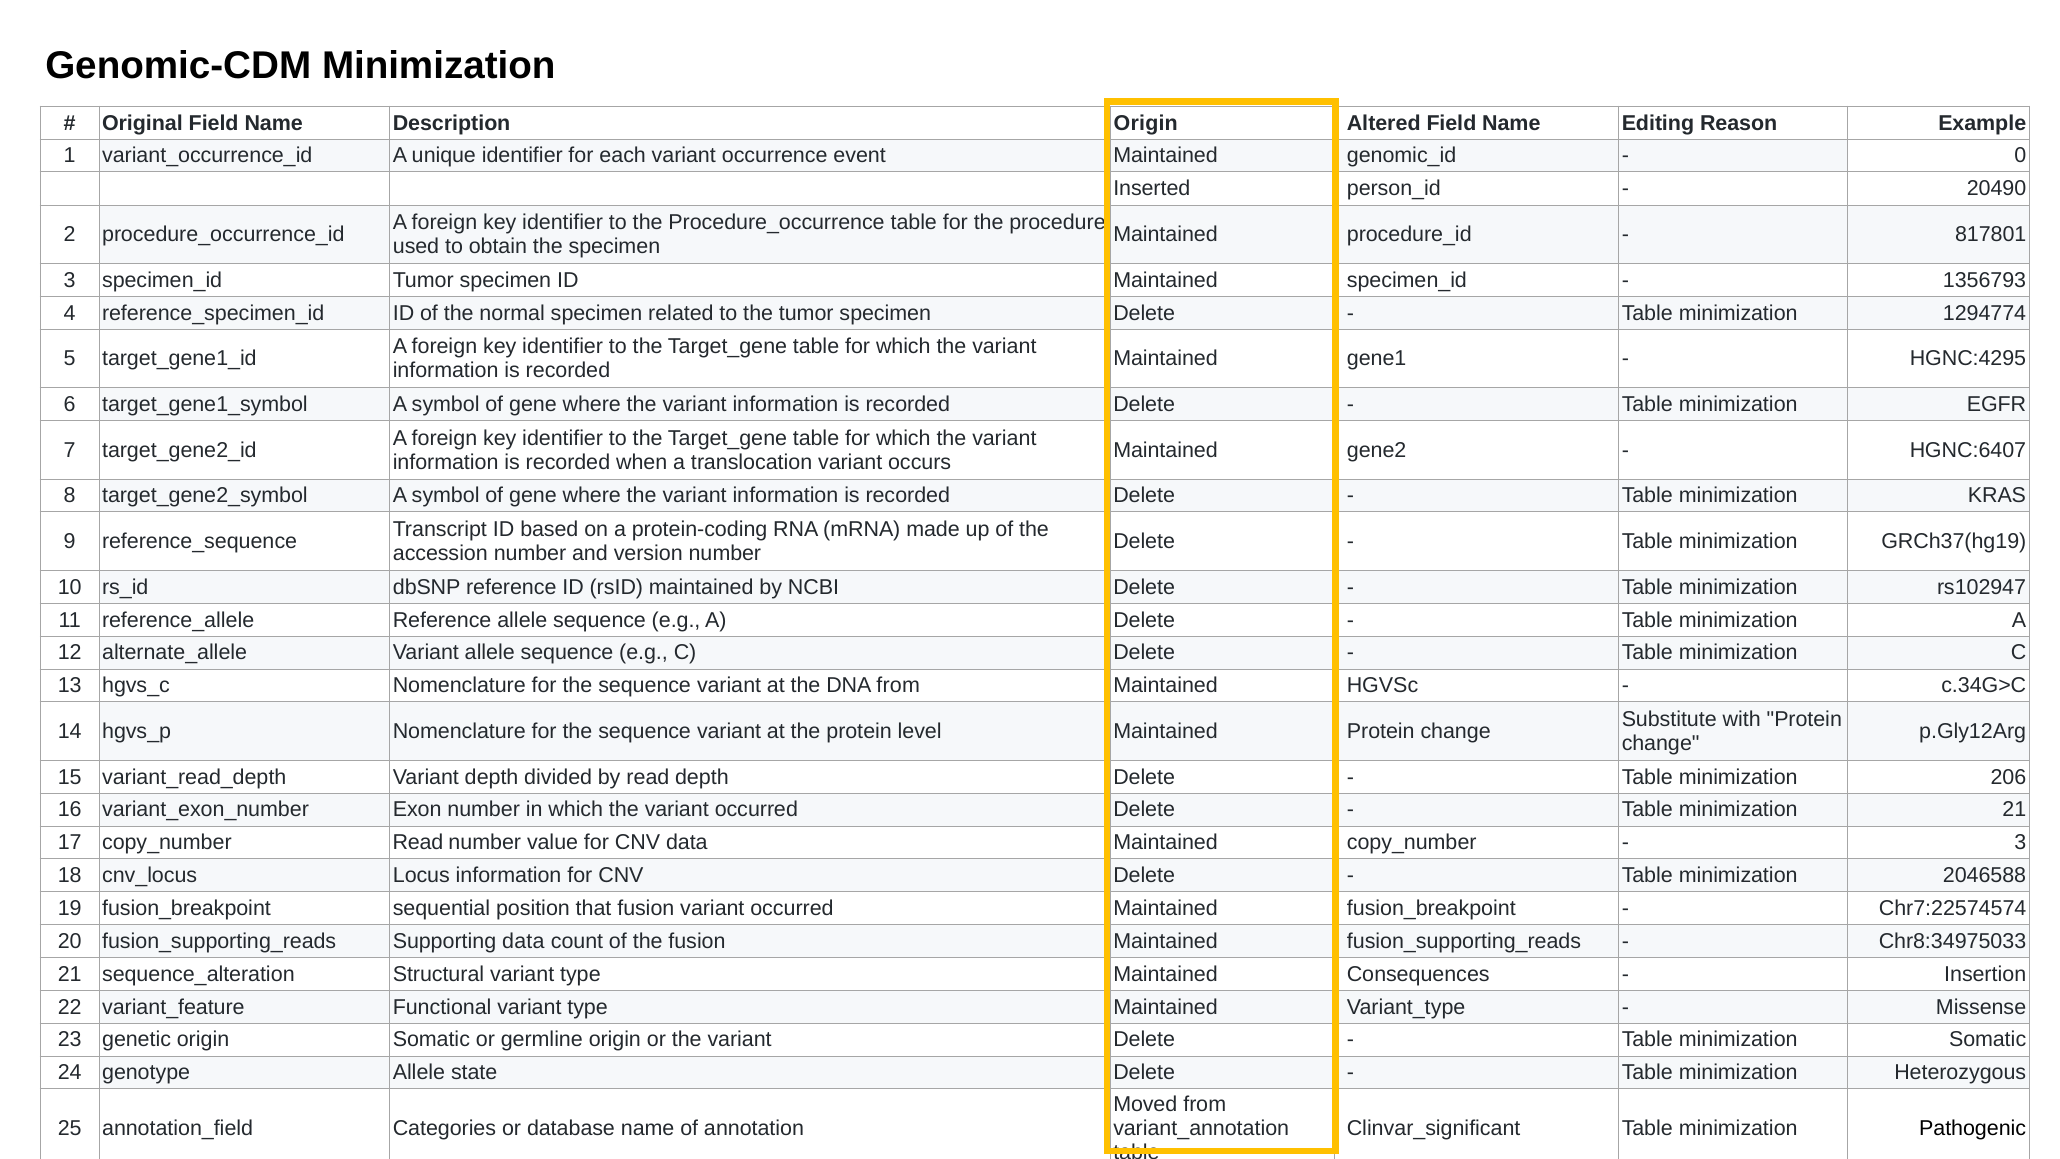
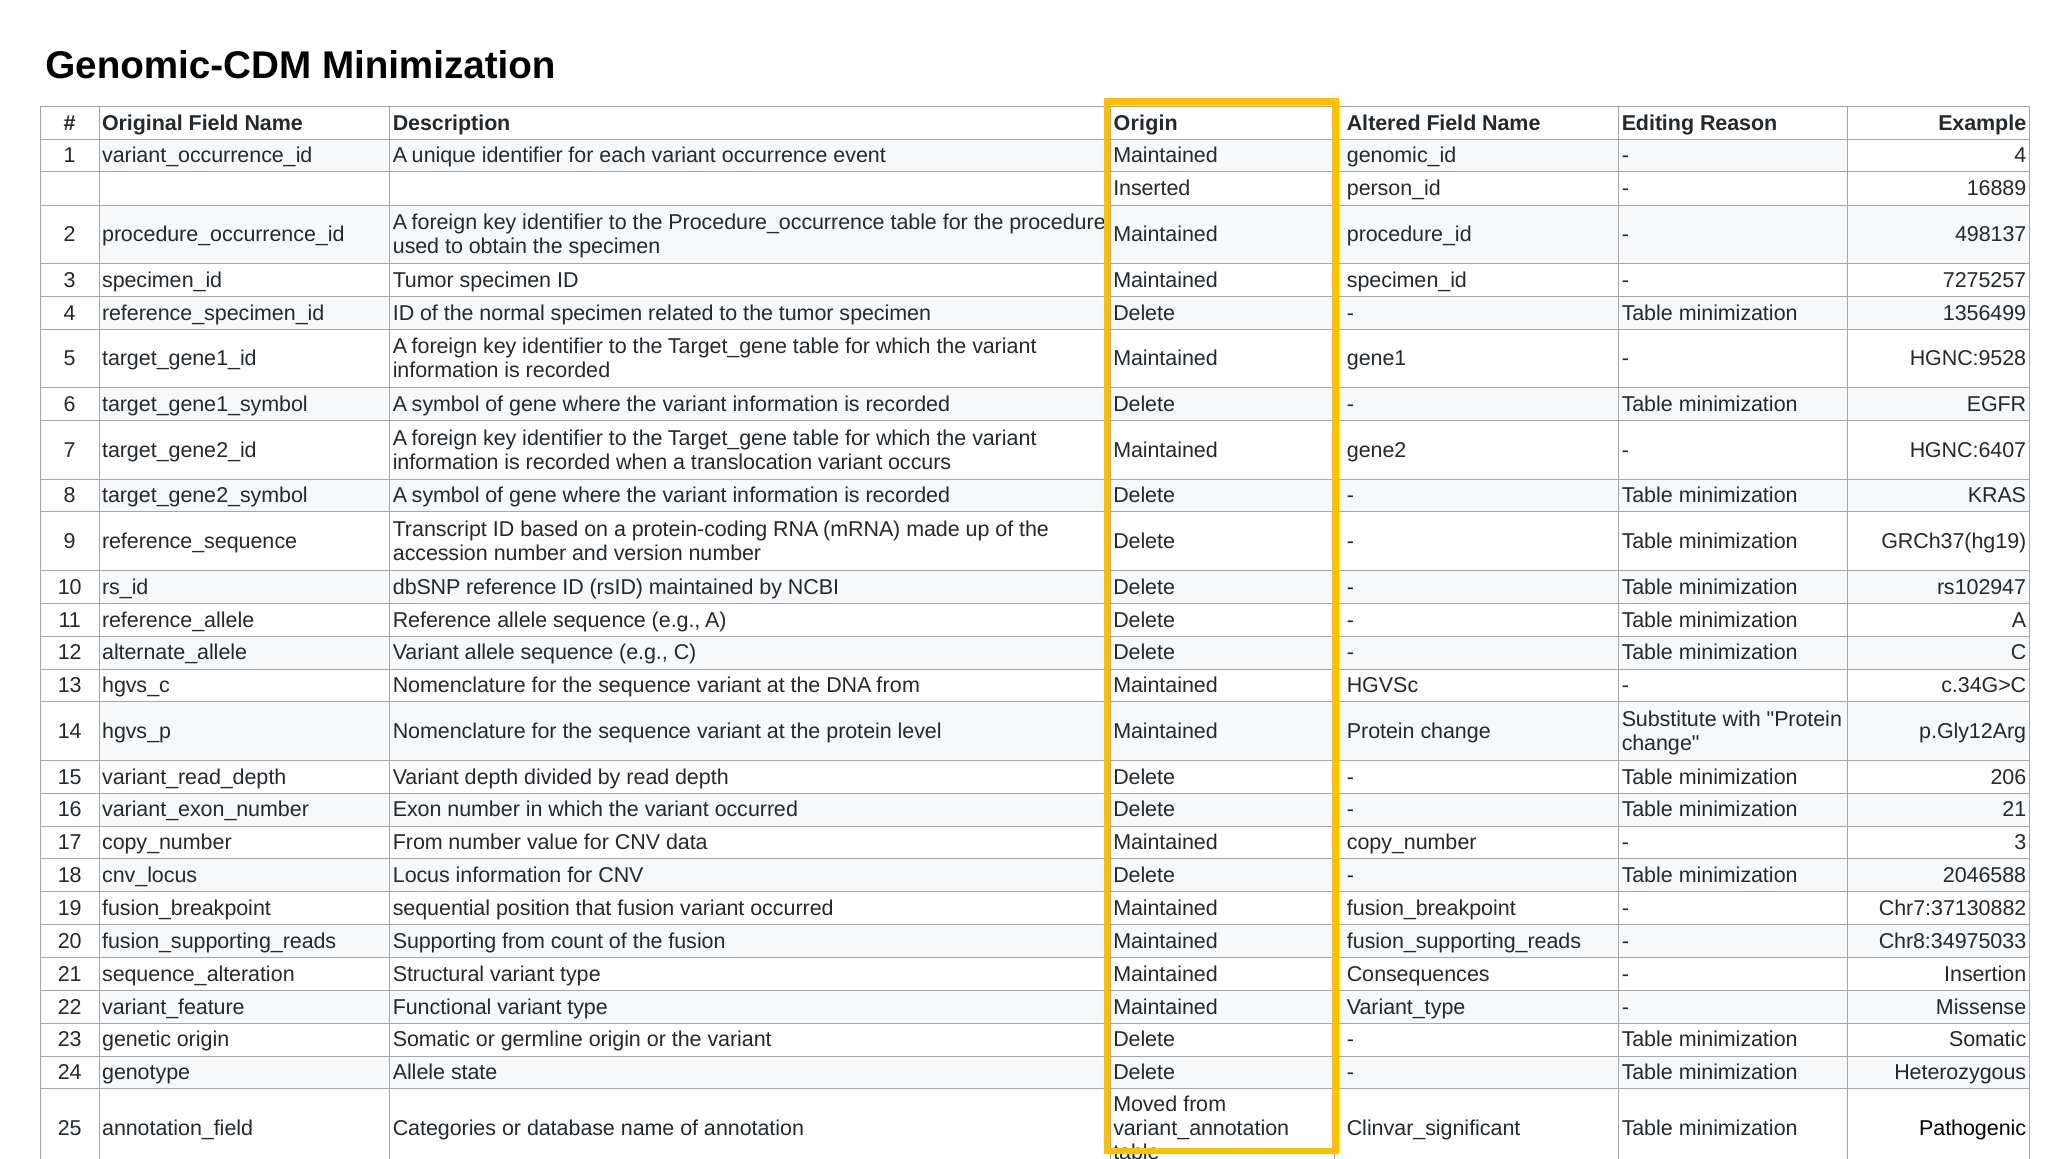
0: 0 -> 4 (2020, 156)
20490: 20490 -> 16889 (1997, 189)
817801: 817801 -> 498137 (1991, 235)
1356793: 1356793 -> 7275257 (1985, 280)
1294774: 1294774 -> 1356499 (1985, 313)
HGNC:4295: HGNC:4295 -> HGNC:9528 (1968, 359)
Read: Read -> From (418, 843)
Chr7:22574574: Chr7:22574574 -> Chr7:37130882 (1953, 908)
Supporting data: data -> from (524, 941)
